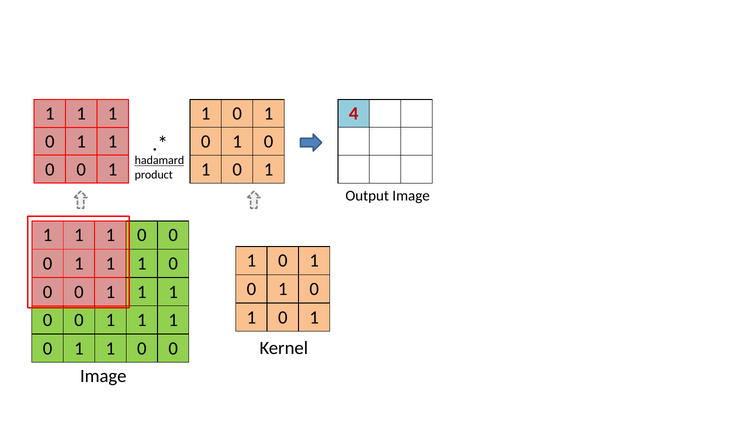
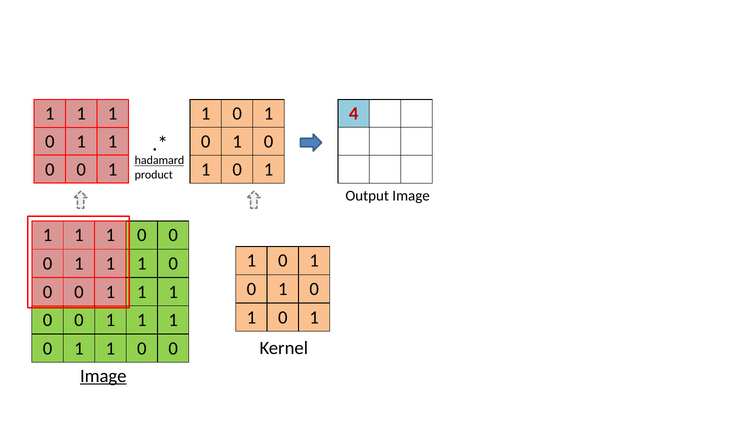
Image underline: none -> present (103, 376)
